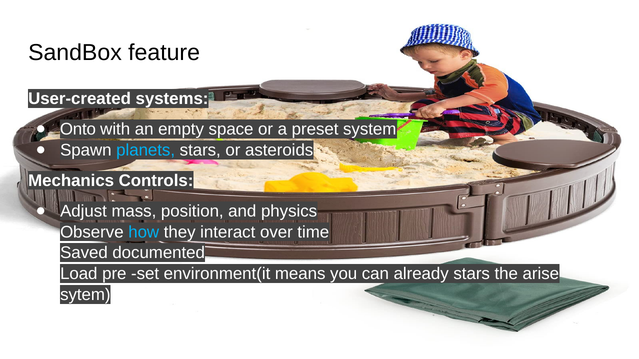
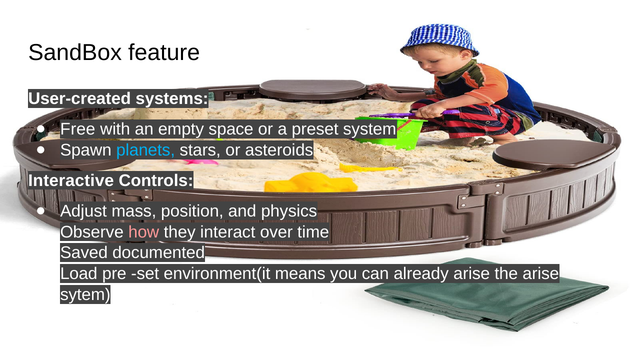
Onto: Onto -> Free (78, 129)
Mechanics: Mechanics -> Interactive (71, 181)
how colour: light blue -> pink (144, 232)
already stars: stars -> arise (472, 274)
